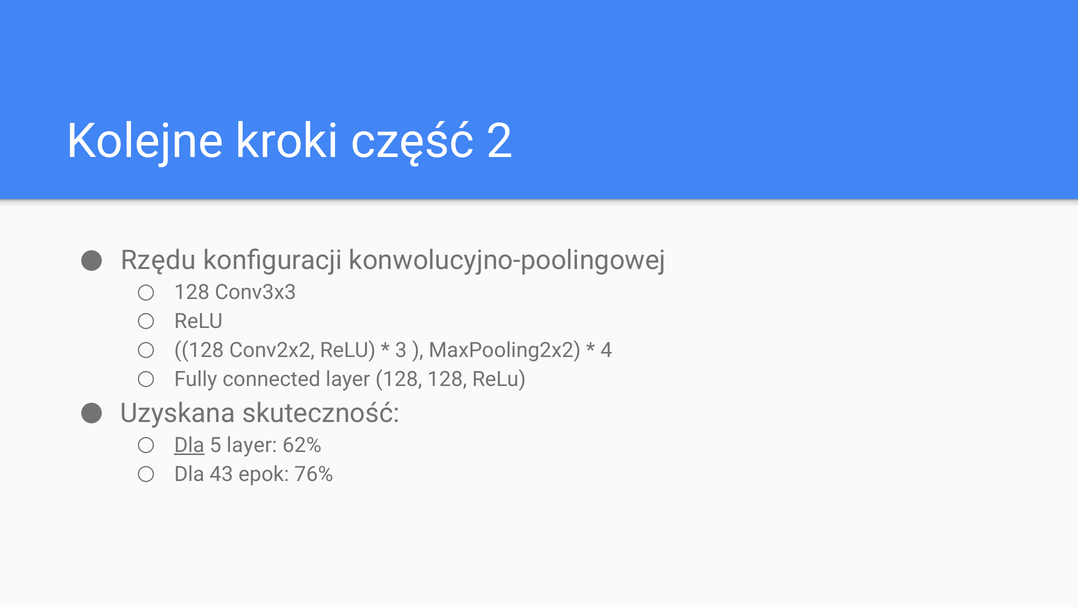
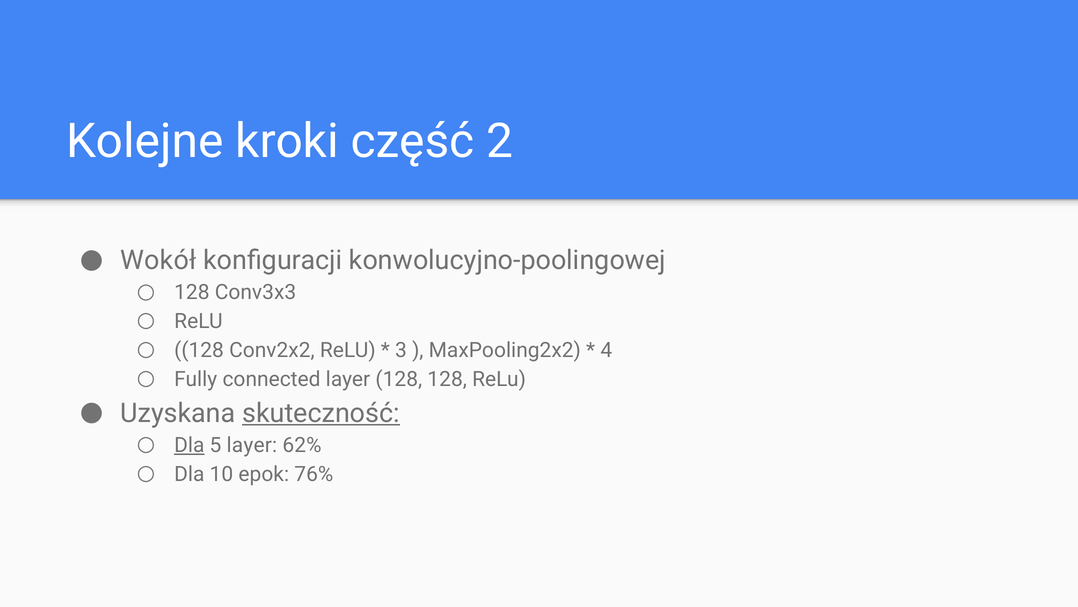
Rzędu: Rzędu -> Wokół (158, 260)
skuteczność underline: none -> present (321, 413)
43: 43 -> 10 (221, 474)
